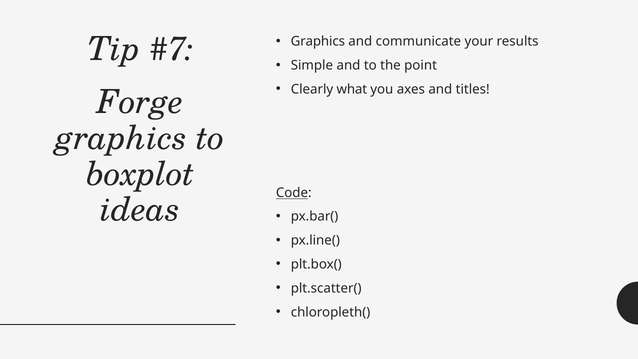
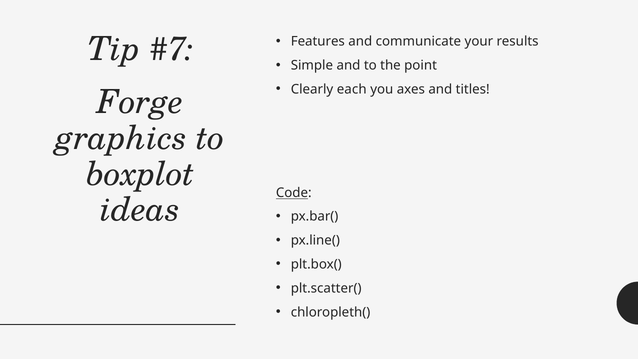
Graphics: Graphics -> Features (318, 42)
what: what -> each (352, 89)
